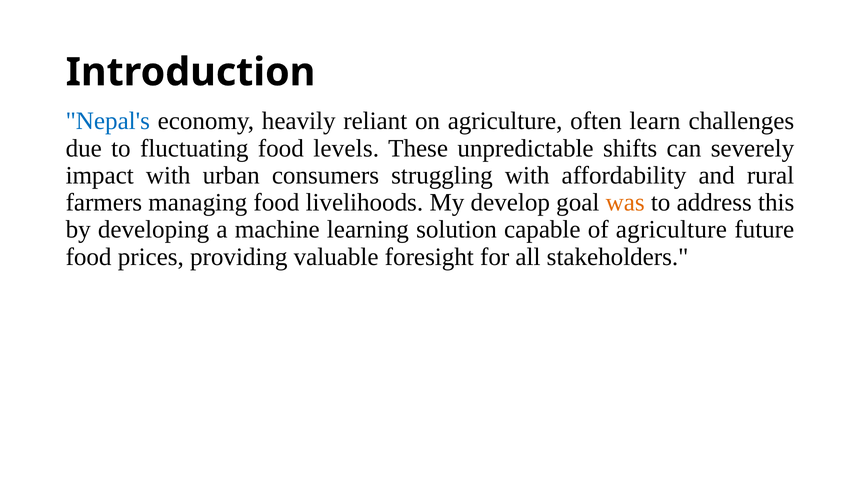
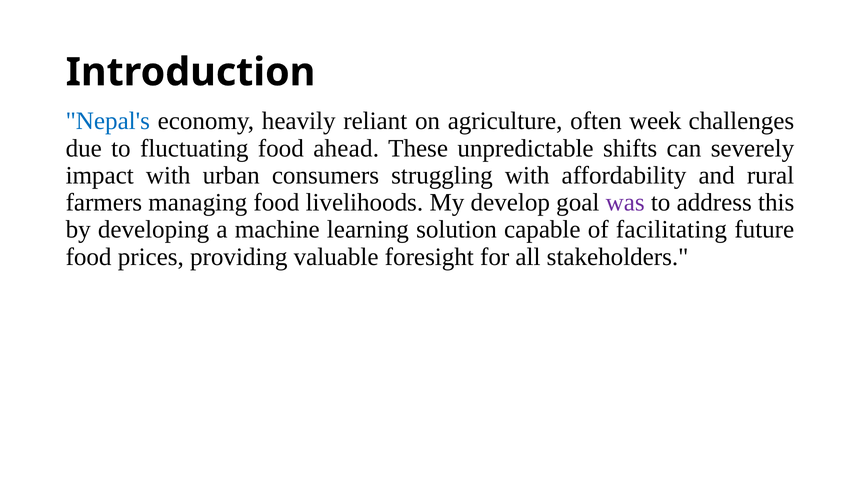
learn: learn -> week (655, 121)
levels: levels -> ahead (346, 148)
was colour: orange -> purple (625, 203)
of agriculture: agriculture -> facilitating (671, 230)
